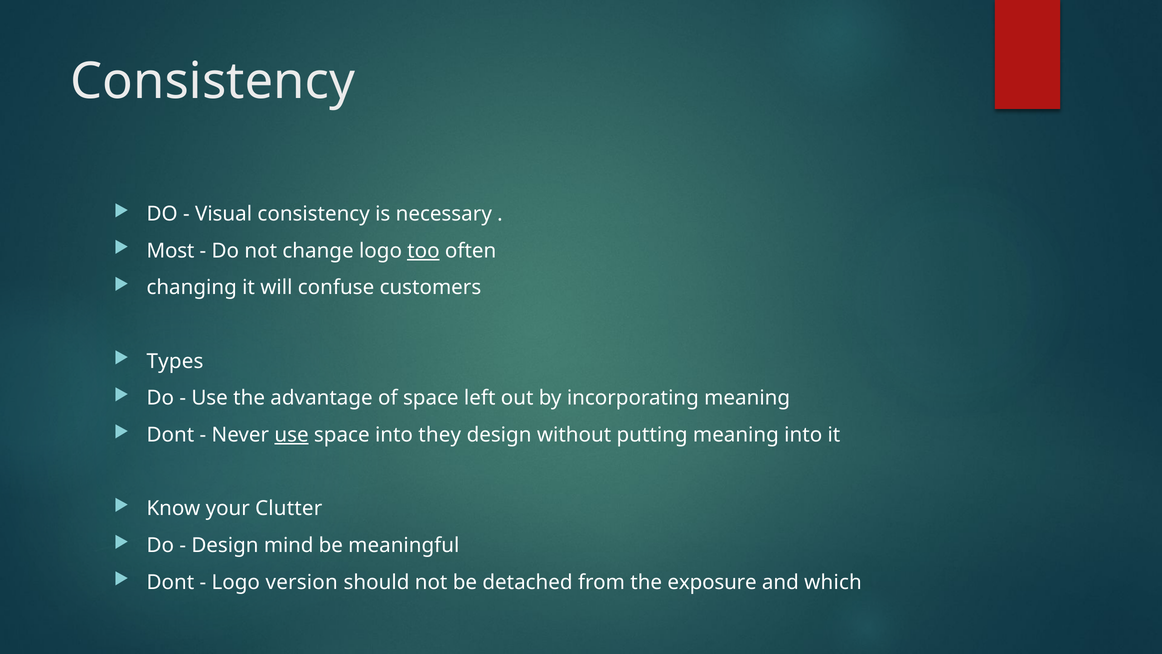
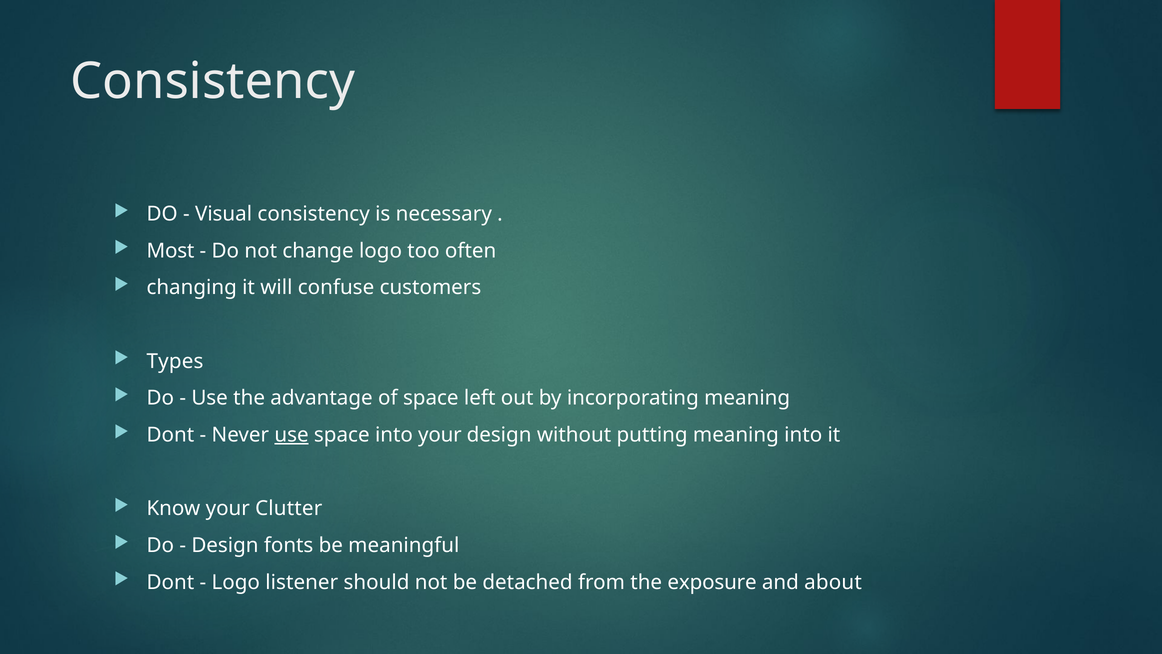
too underline: present -> none (423, 251)
into they: they -> your (440, 435)
mind: mind -> fonts (289, 545)
version: version -> listener (302, 582)
which: which -> about (833, 582)
